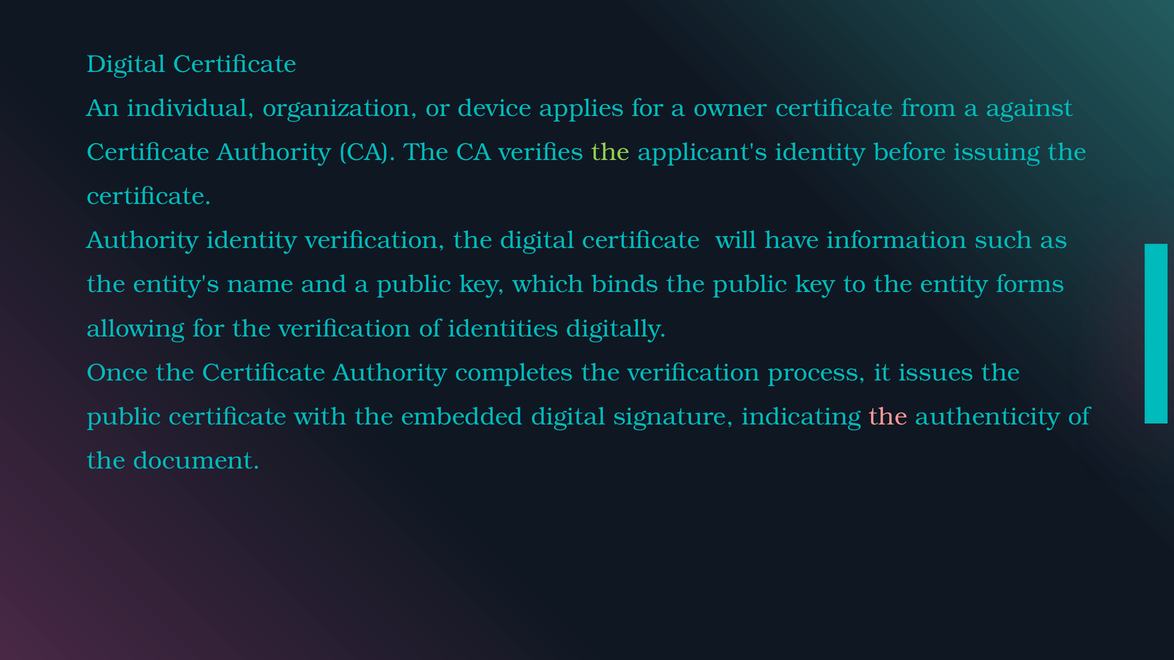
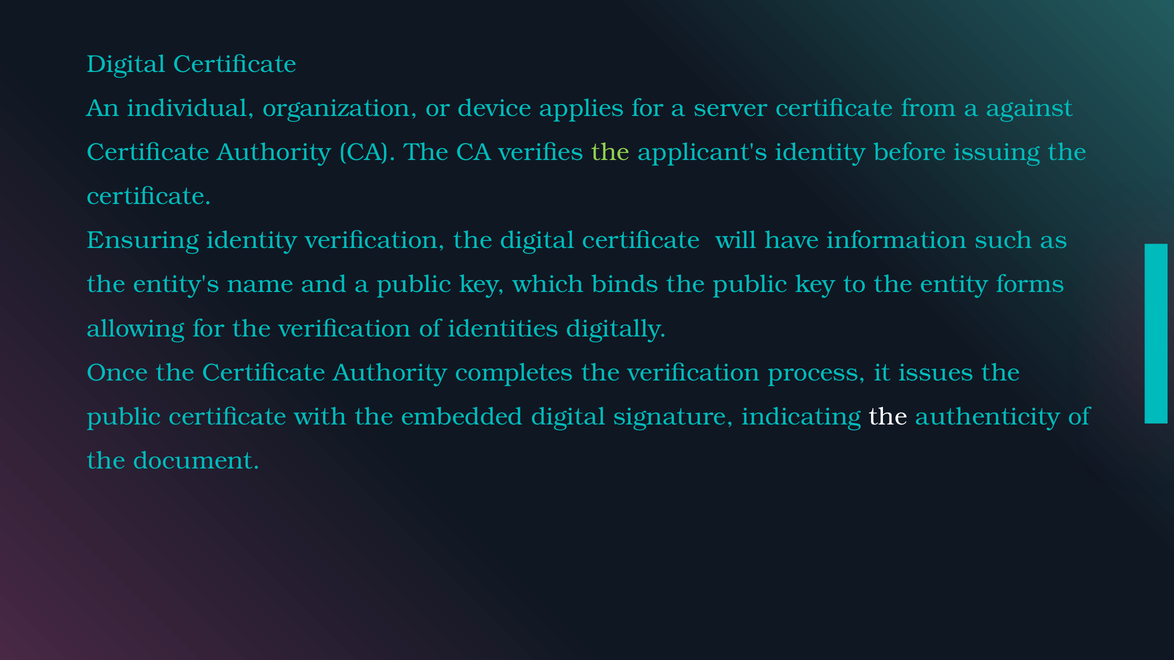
owner: owner -> server (730, 108)
Authority: Authority -> Ensuring (143, 240)
the colour: pink -> white (888, 417)
